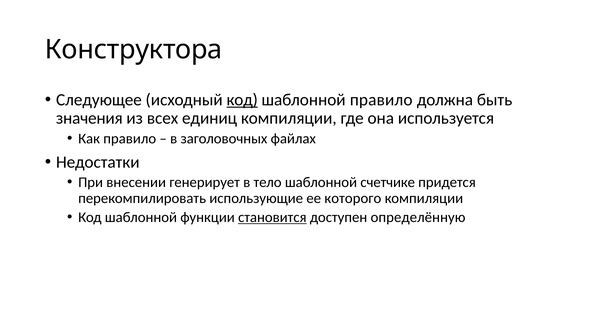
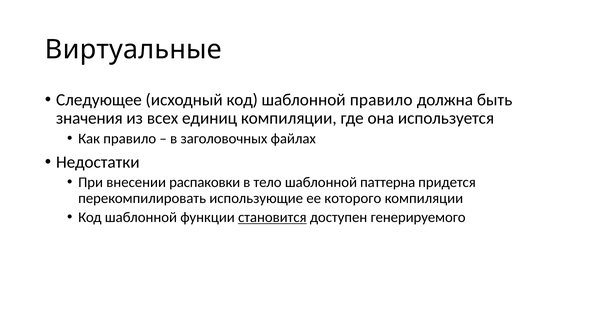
Конструктора: Конструктора -> Виртуальные (133, 50)
код underline: present -> none (242, 100)
генерирует: генерирует -> распаковки (205, 182)
счетчике: счетчике -> паттерна (388, 182)
определённую: определённую -> генерируемого (418, 217)
